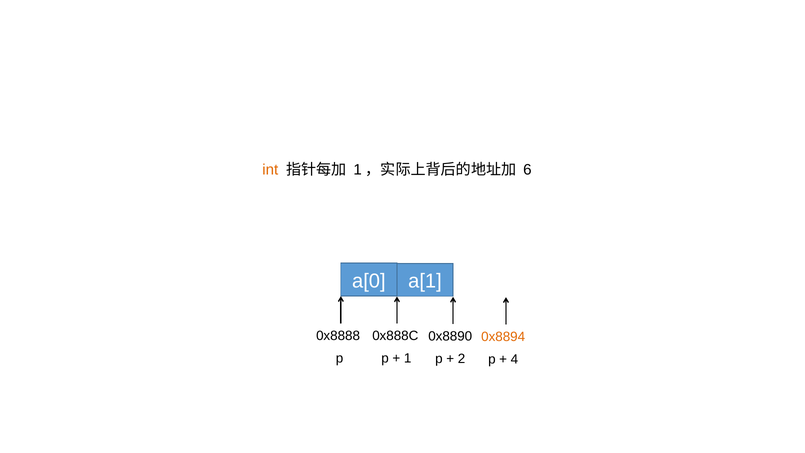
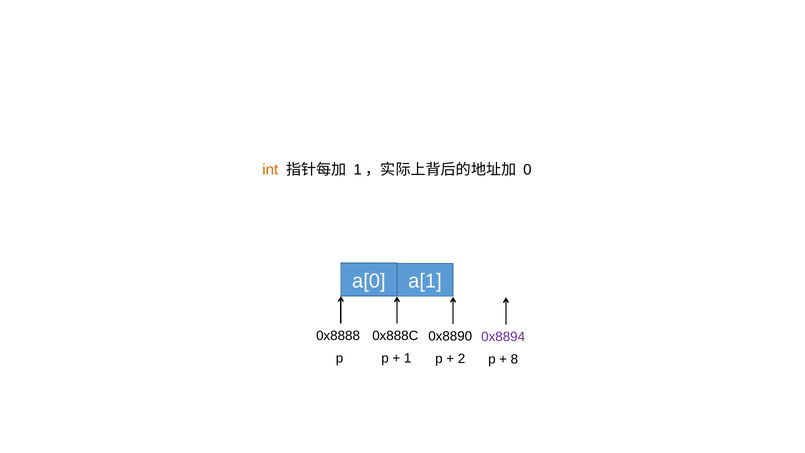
6: 6 -> 0 (527, 170)
0x8894 colour: orange -> purple (503, 336)
4: 4 -> 8 (514, 359)
